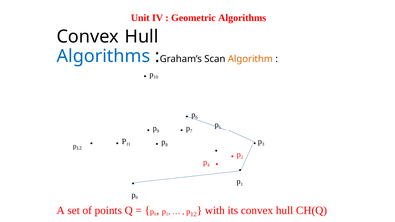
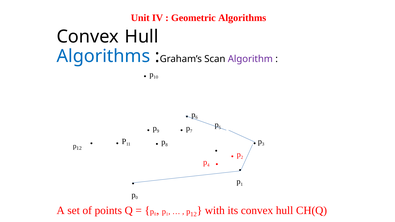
Algorithm colour: orange -> purple (250, 59)
